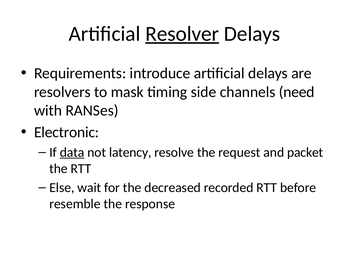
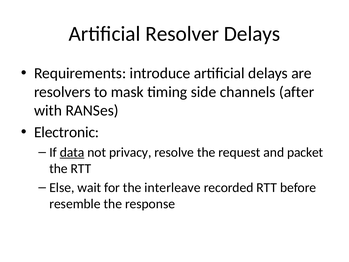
Resolver underline: present -> none (182, 34)
need: need -> after (297, 92)
latency: latency -> privacy (130, 152)
decreased: decreased -> interleave (173, 188)
